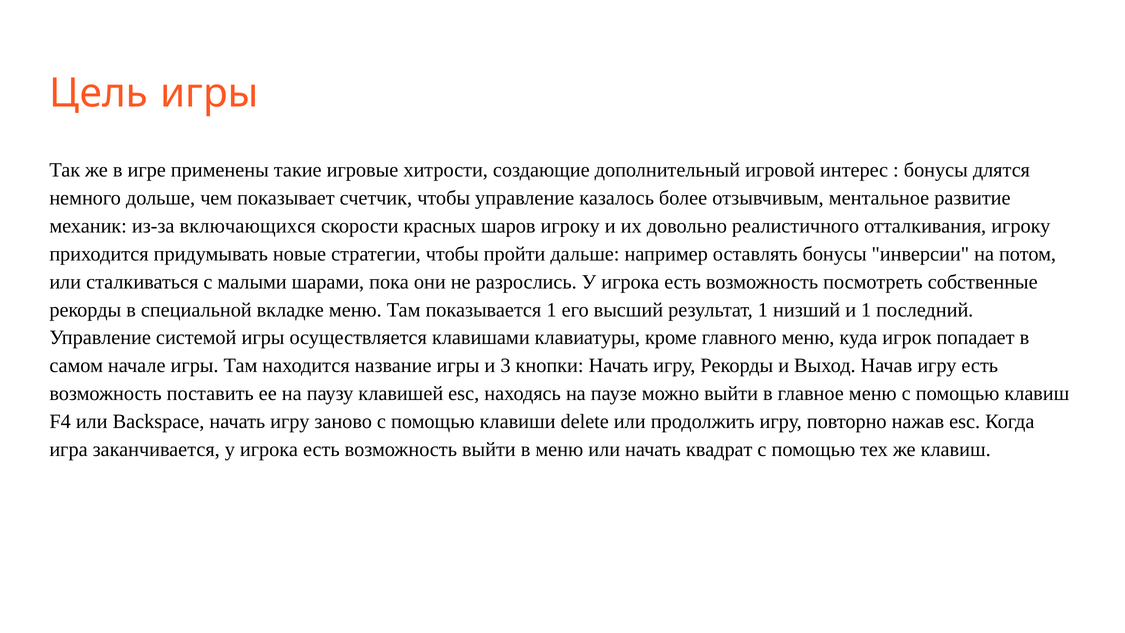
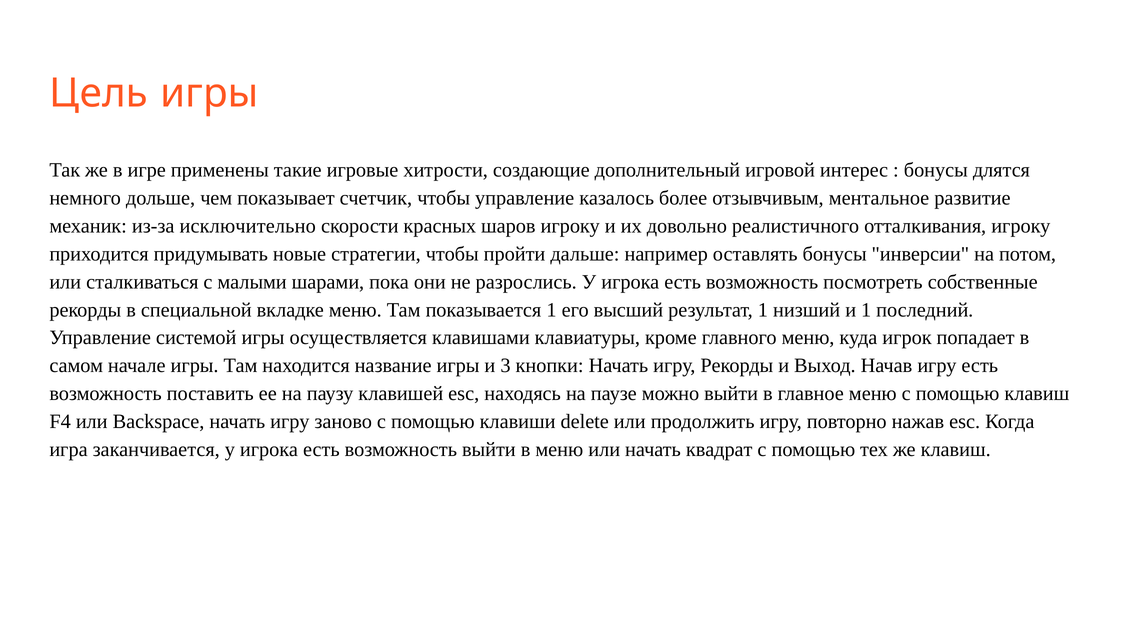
включающихся: включающихся -> исключительно (248, 226)
